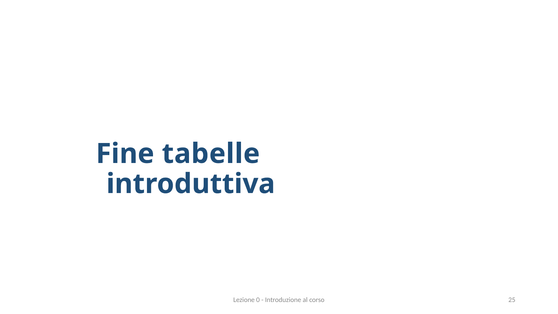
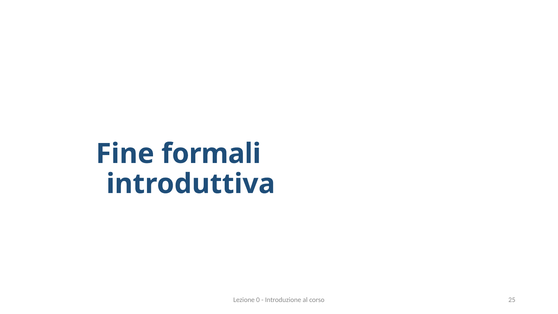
tabelle: tabelle -> formali (211, 154)
